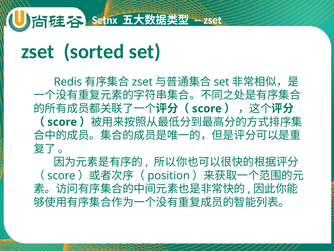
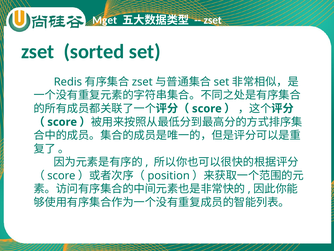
Setnx: Setnx -> Mget (105, 20)
